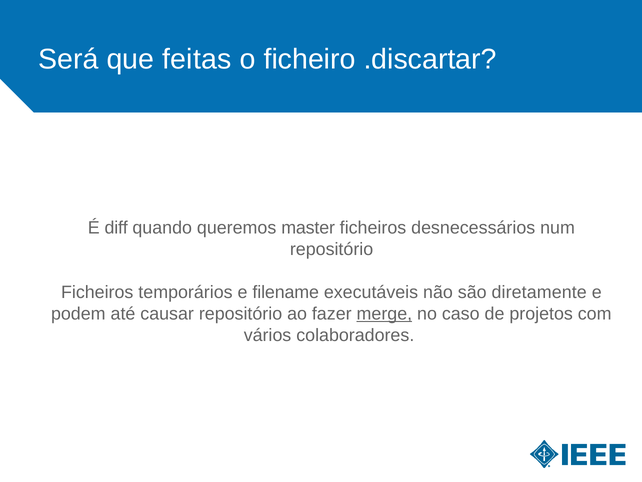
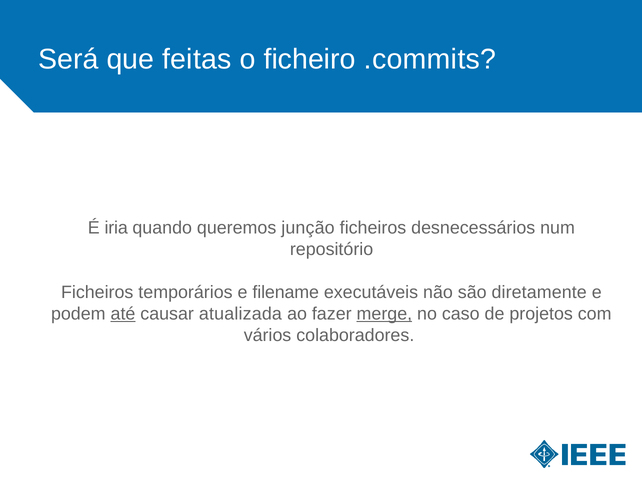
.discartar: .discartar -> .commits (430, 59)
diff: diff -> iria (116, 228)
master: master -> junção (308, 228)
até underline: none -> present (123, 313)
causar repositório: repositório -> atualizada (240, 313)
